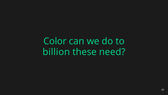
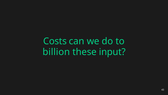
Color: Color -> Costs (55, 41)
need: need -> input (112, 52)
